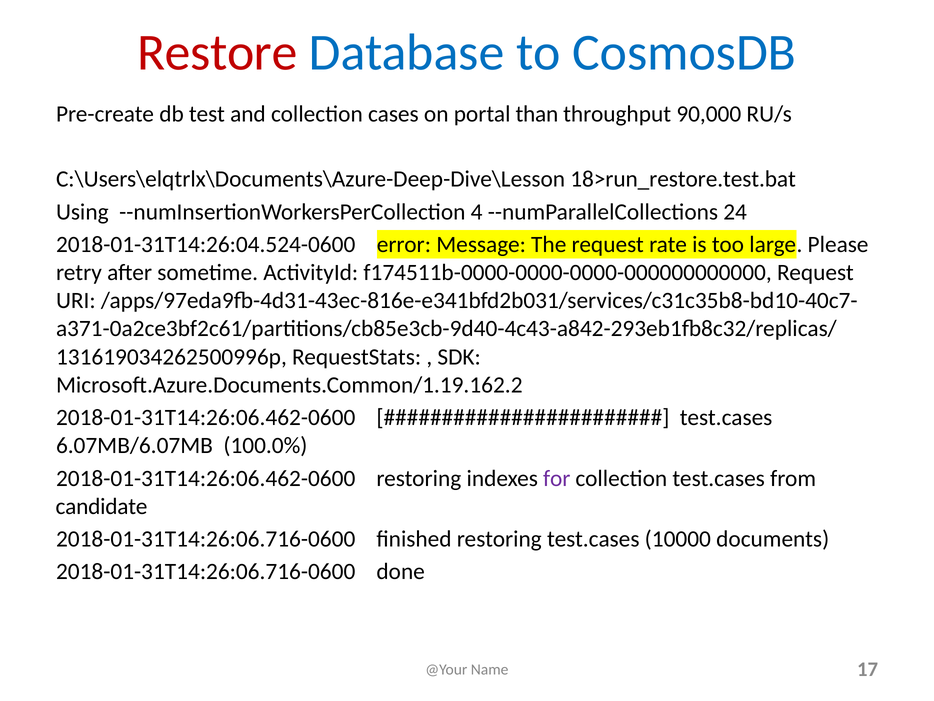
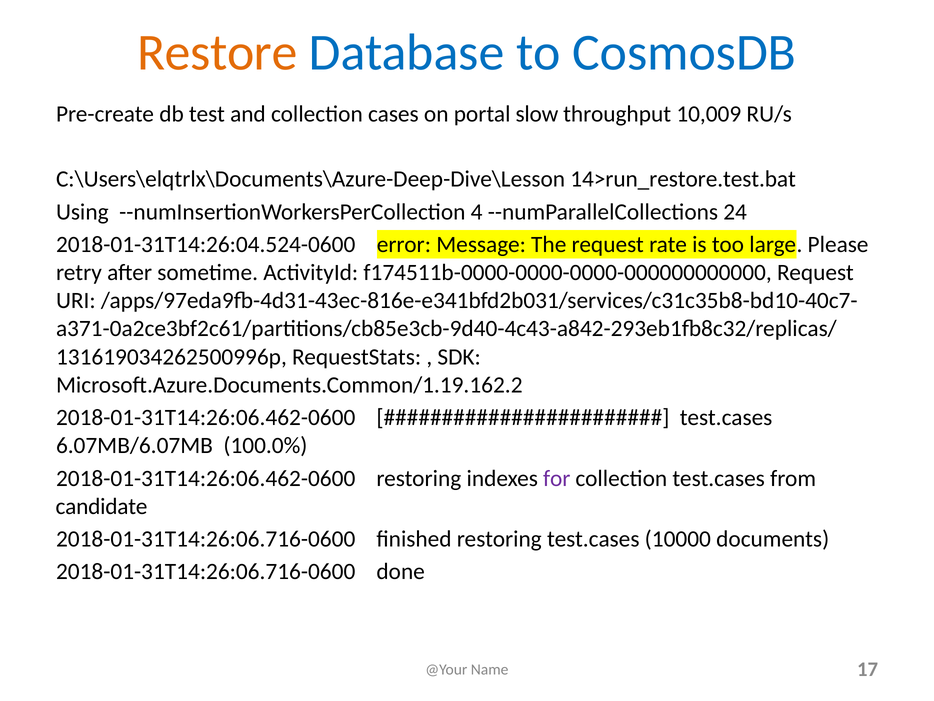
Restore colour: red -> orange (217, 52)
than: than -> slow (537, 114)
90,000: 90,000 -> 10,009 (709, 114)
18>run_restore.test.bat: 18>run_restore.test.bat -> 14>run_restore.test.bat (683, 179)
